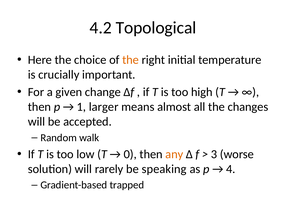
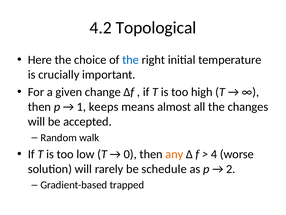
the colour: orange -> blue (131, 60)
larger: larger -> keeps (104, 107)
3: 3 -> 4 (214, 154)
speaking: speaking -> schedule (164, 169)
4: 4 -> 2 (231, 169)
